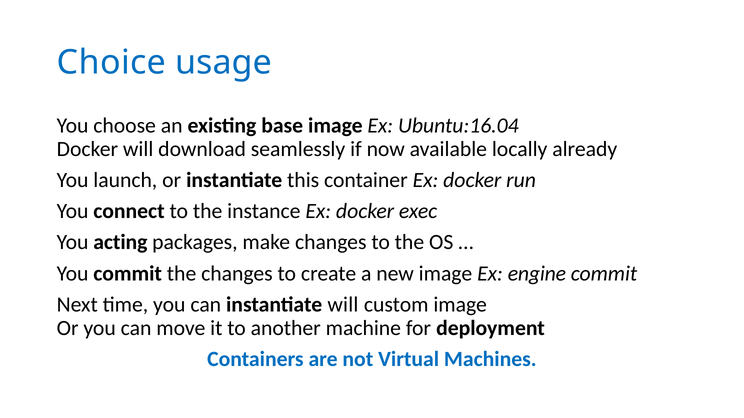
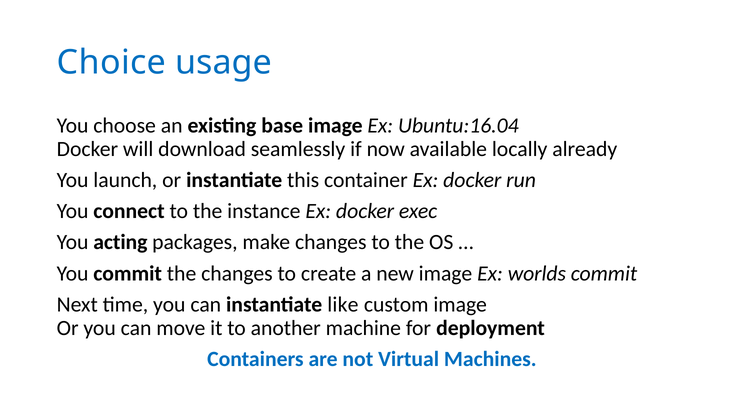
engine: engine -> worlds (537, 274)
instantiate will: will -> like (343, 305)
